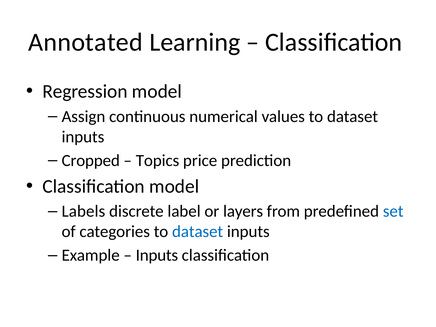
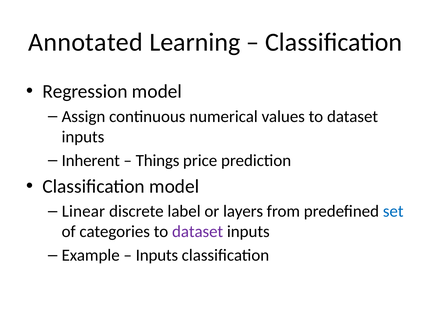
Cropped: Cropped -> Inherent (91, 160)
Topics: Topics -> Things (158, 160)
Labels: Labels -> Linear (83, 211)
dataset colour: blue -> purple (198, 232)
